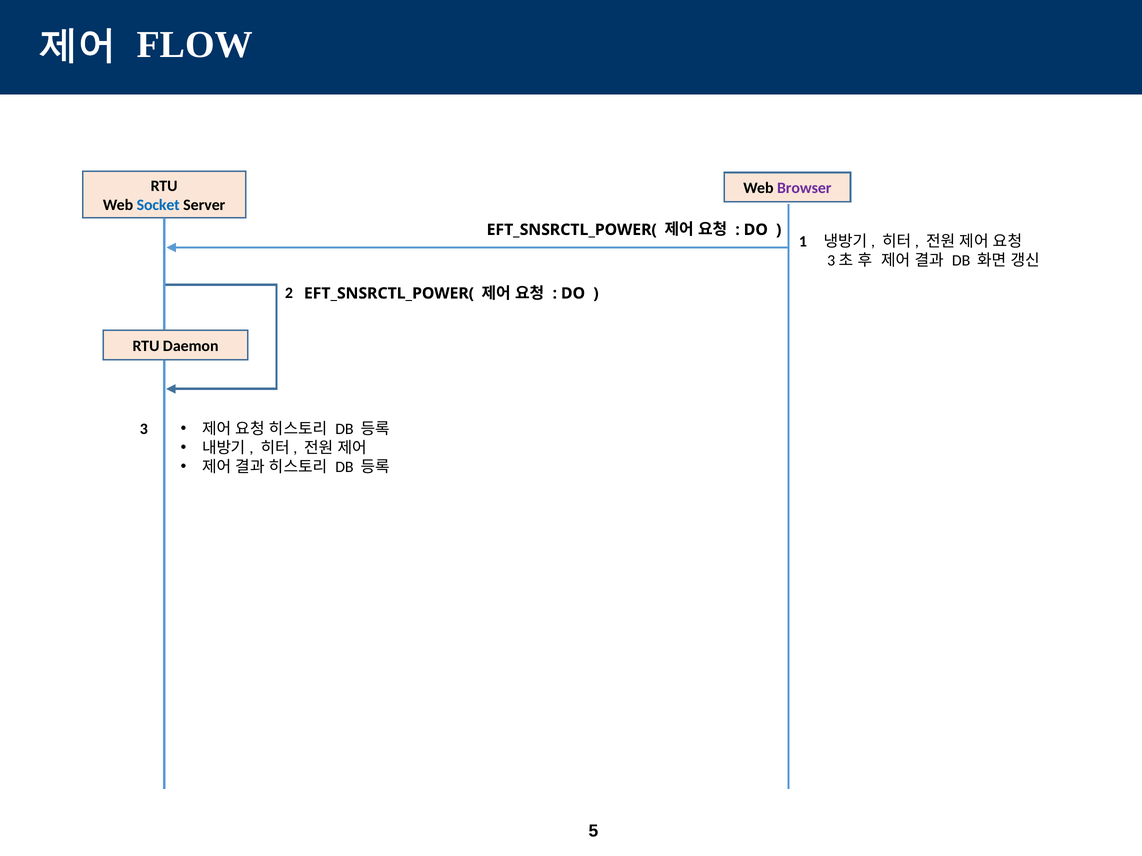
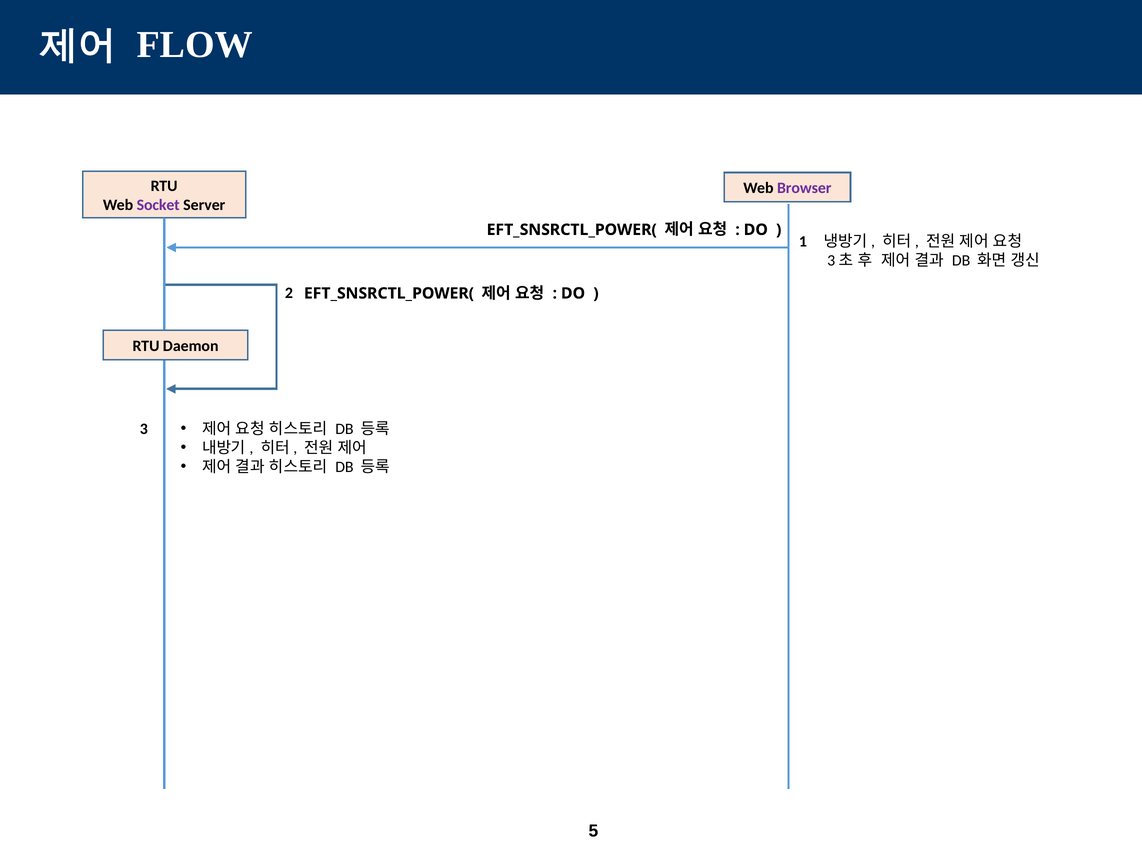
Socket colour: blue -> purple (158, 205)
